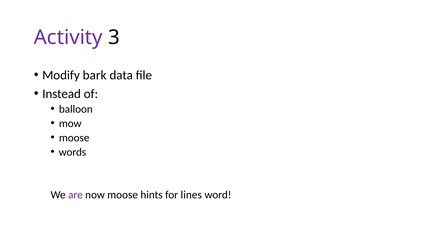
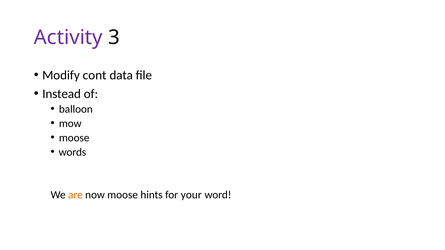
bark: bark -> cont (95, 75)
are colour: purple -> orange (75, 195)
lines: lines -> your (191, 195)
